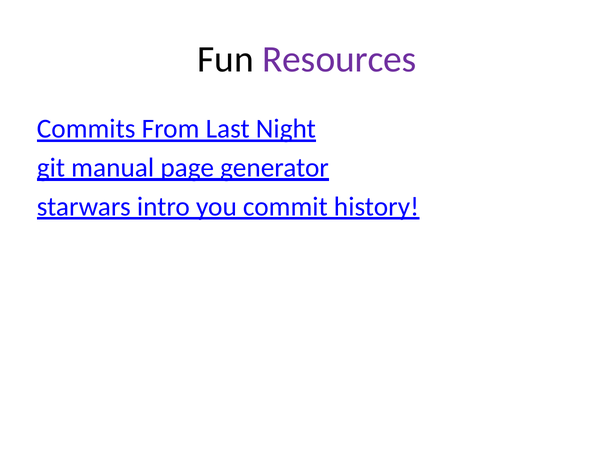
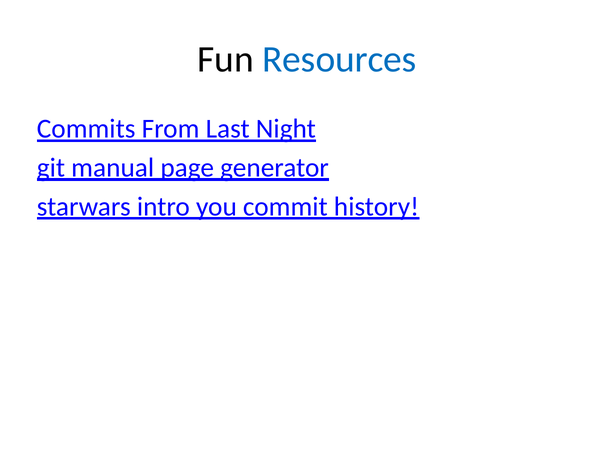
Resources colour: purple -> blue (339, 59)
